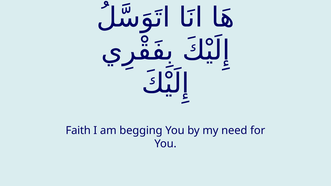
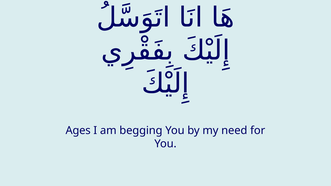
Faith: Faith -> Ages (78, 131)
